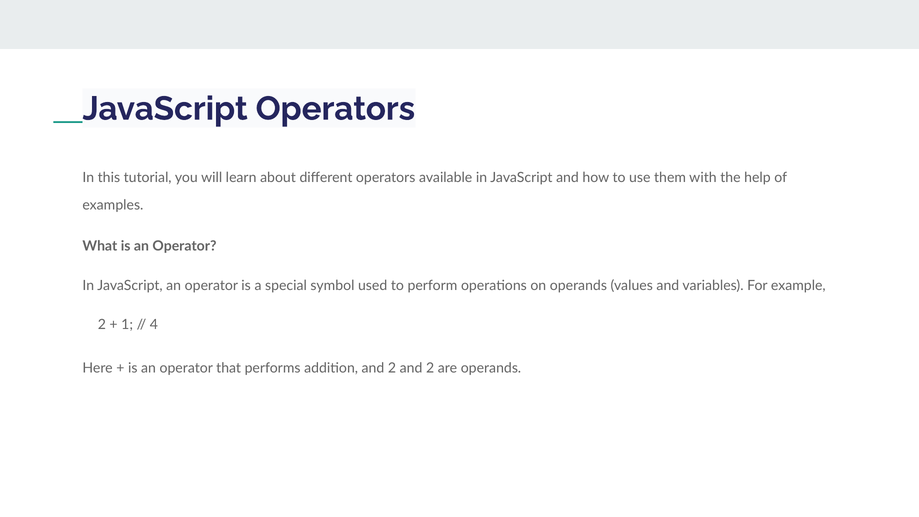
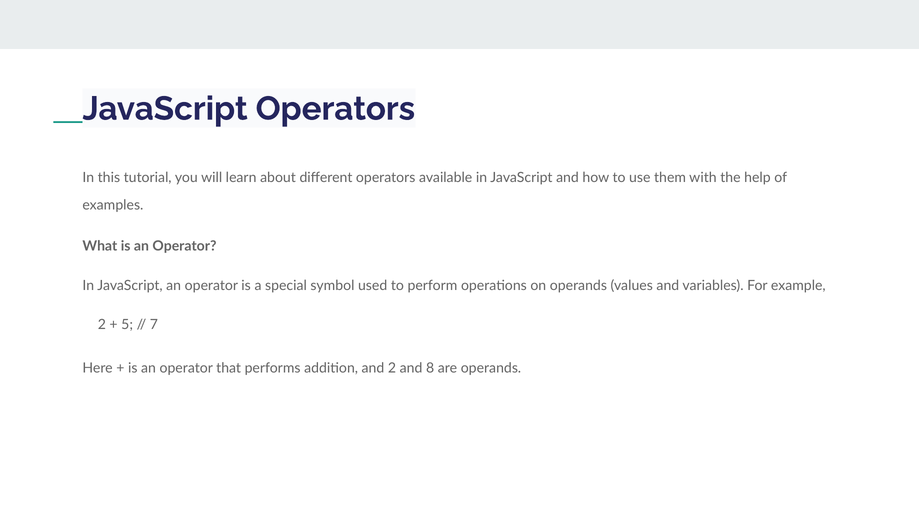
1: 1 -> 5 (127, 325)
4: 4 -> 7 (154, 325)
2 and 2: 2 -> 8 (430, 368)
